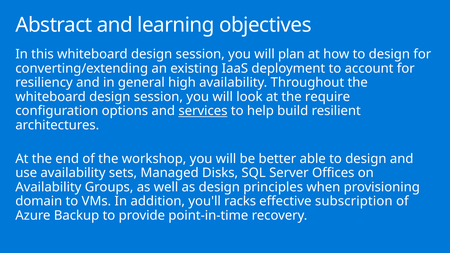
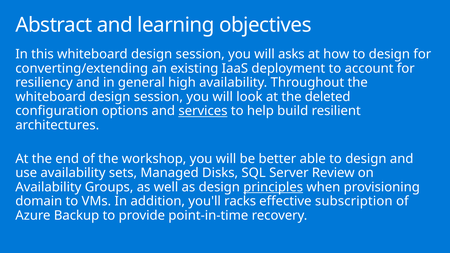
plan: plan -> asks (291, 54)
require: require -> deleted (328, 97)
Offices: Offices -> Review (333, 173)
principles underline: none -> present (273, 187)
